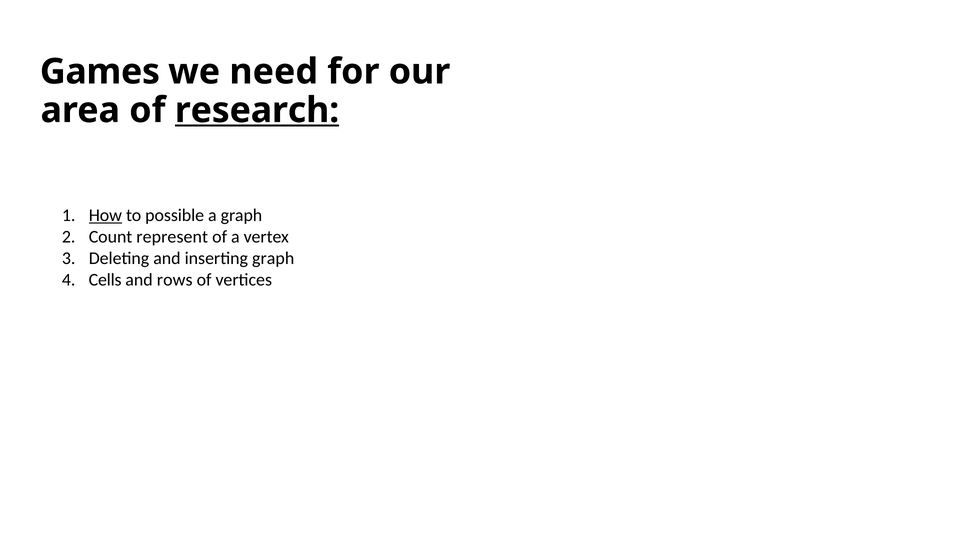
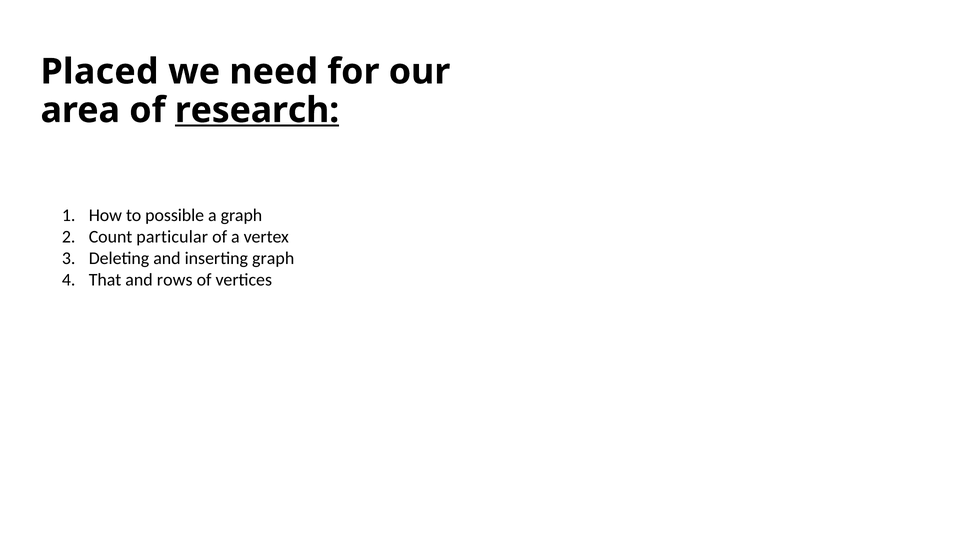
Games: Games -> Placed (100, 72)
How underline: present -> none (105, 216)
represent: represent -> particular (172, 237)
Cells: Cells -> That (105, 280)
